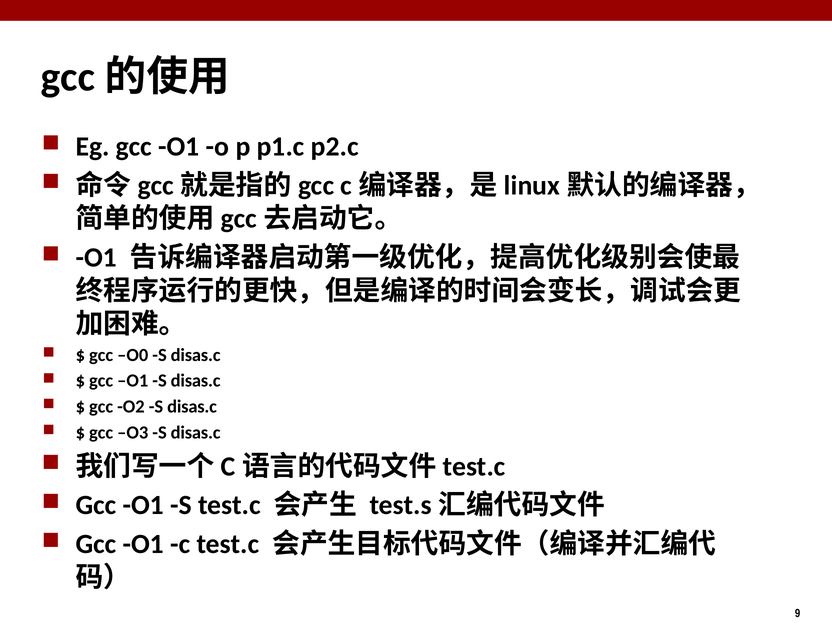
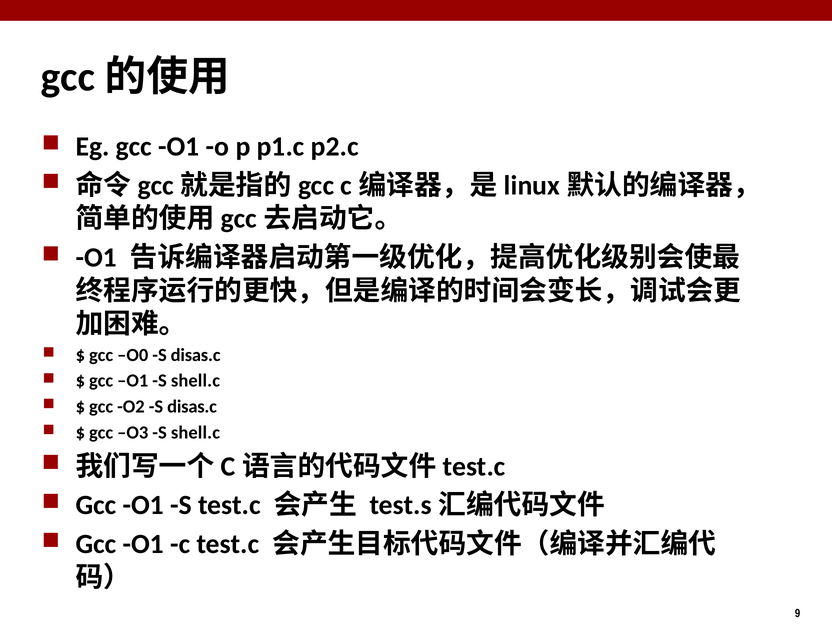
O1 S disas.c: disas.c -> shell.c (195, 381)
O3 S disas.c: disas.c -> shell.c (195, 433)
